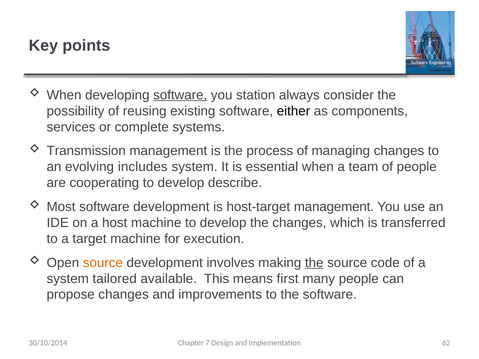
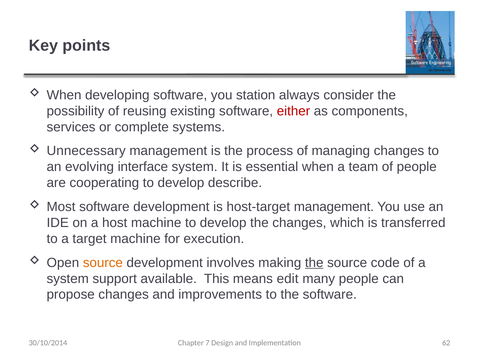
software underline: present -> none (180, 95)
either colour: black -> red (293, 111)
Transmission: Transmission -> Unnecessary (86, 151)
includes: includes -> interface (143, 167)
tailored: tailored -> support (115, 279)
first: first -> edit (288, 279)
